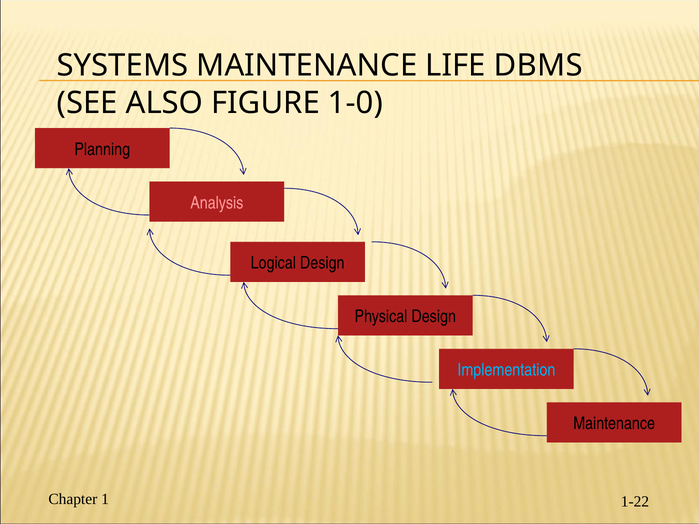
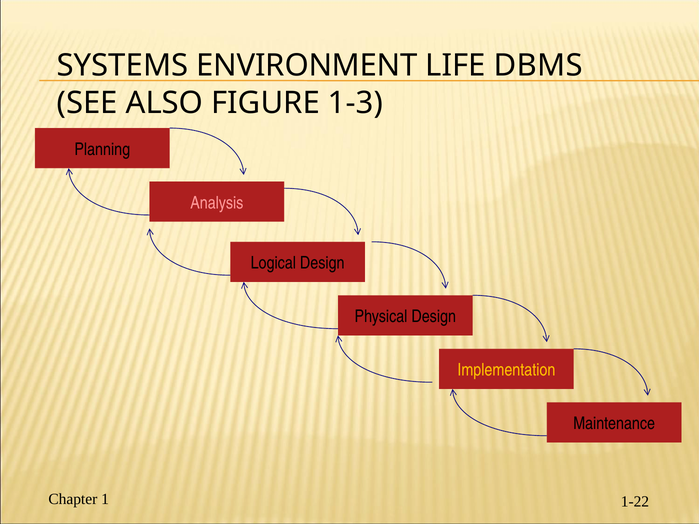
SYSTEMS MAINTENANCE: MAINTENANCE -> ENVIRONMENT (307, 66)
1-0: 1-0 -> 1-3 (355, 103)
Implementation colour: light blue -> yellow (506, 370)
